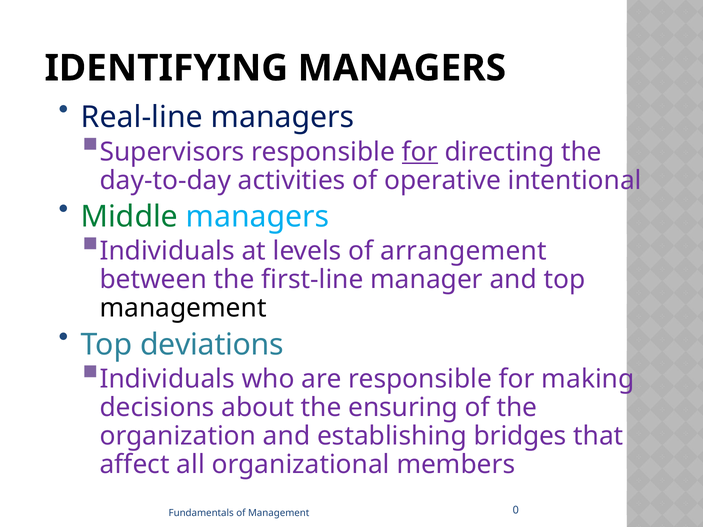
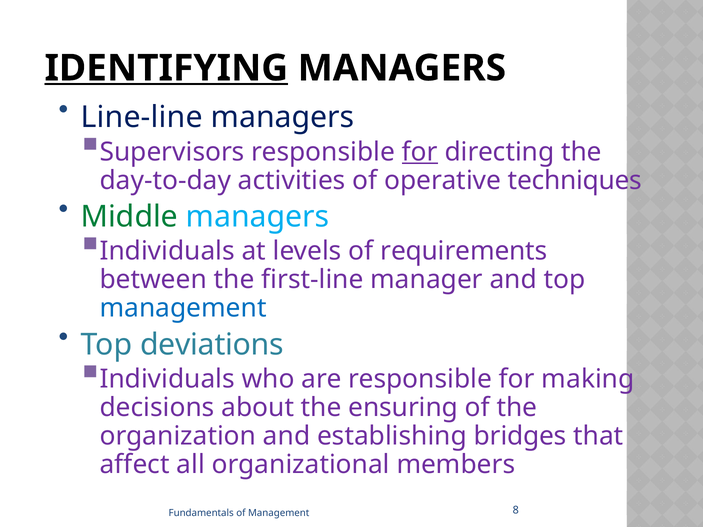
IDENTIFYING underline: none -> present (166, 68)
Real-line: Real-line -> Line-line (142, 117)
intentional: intentional -> techniques (575, 180)
arrangement: arrangement -> requirements (464, 251)
management colour: black -> blue (183, 308)
0: 0 -> 8 (516, 511)
